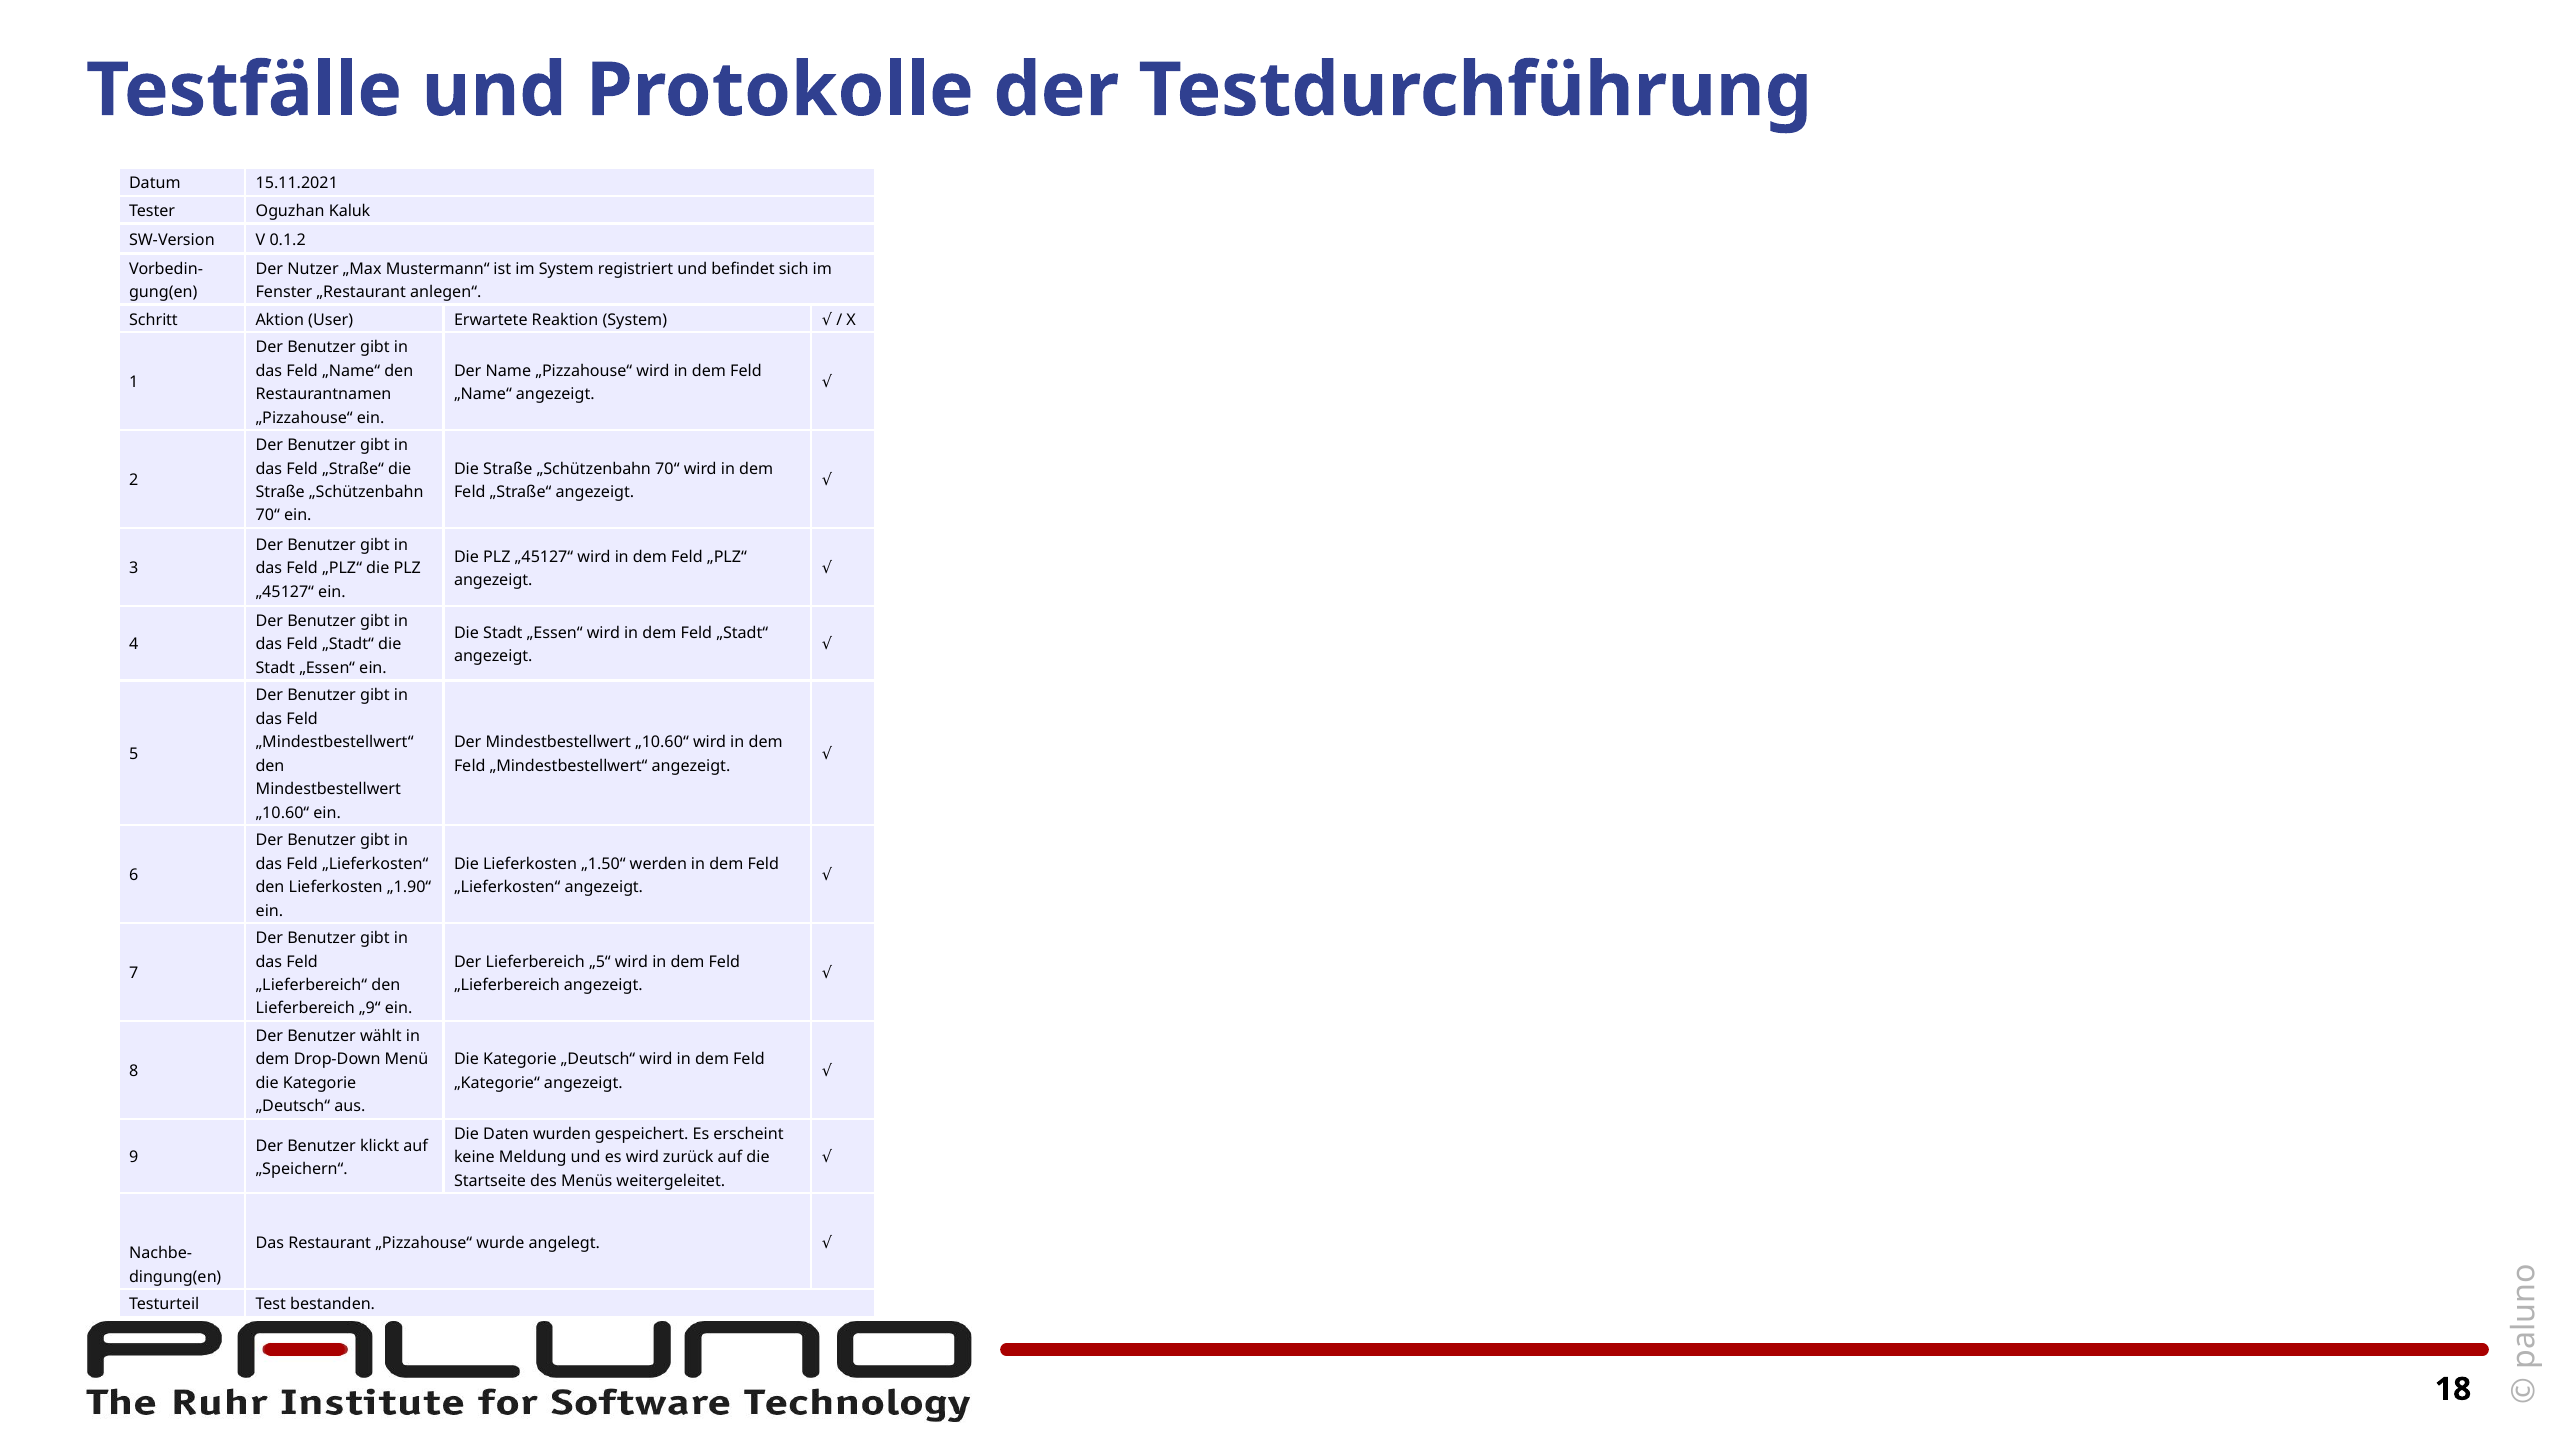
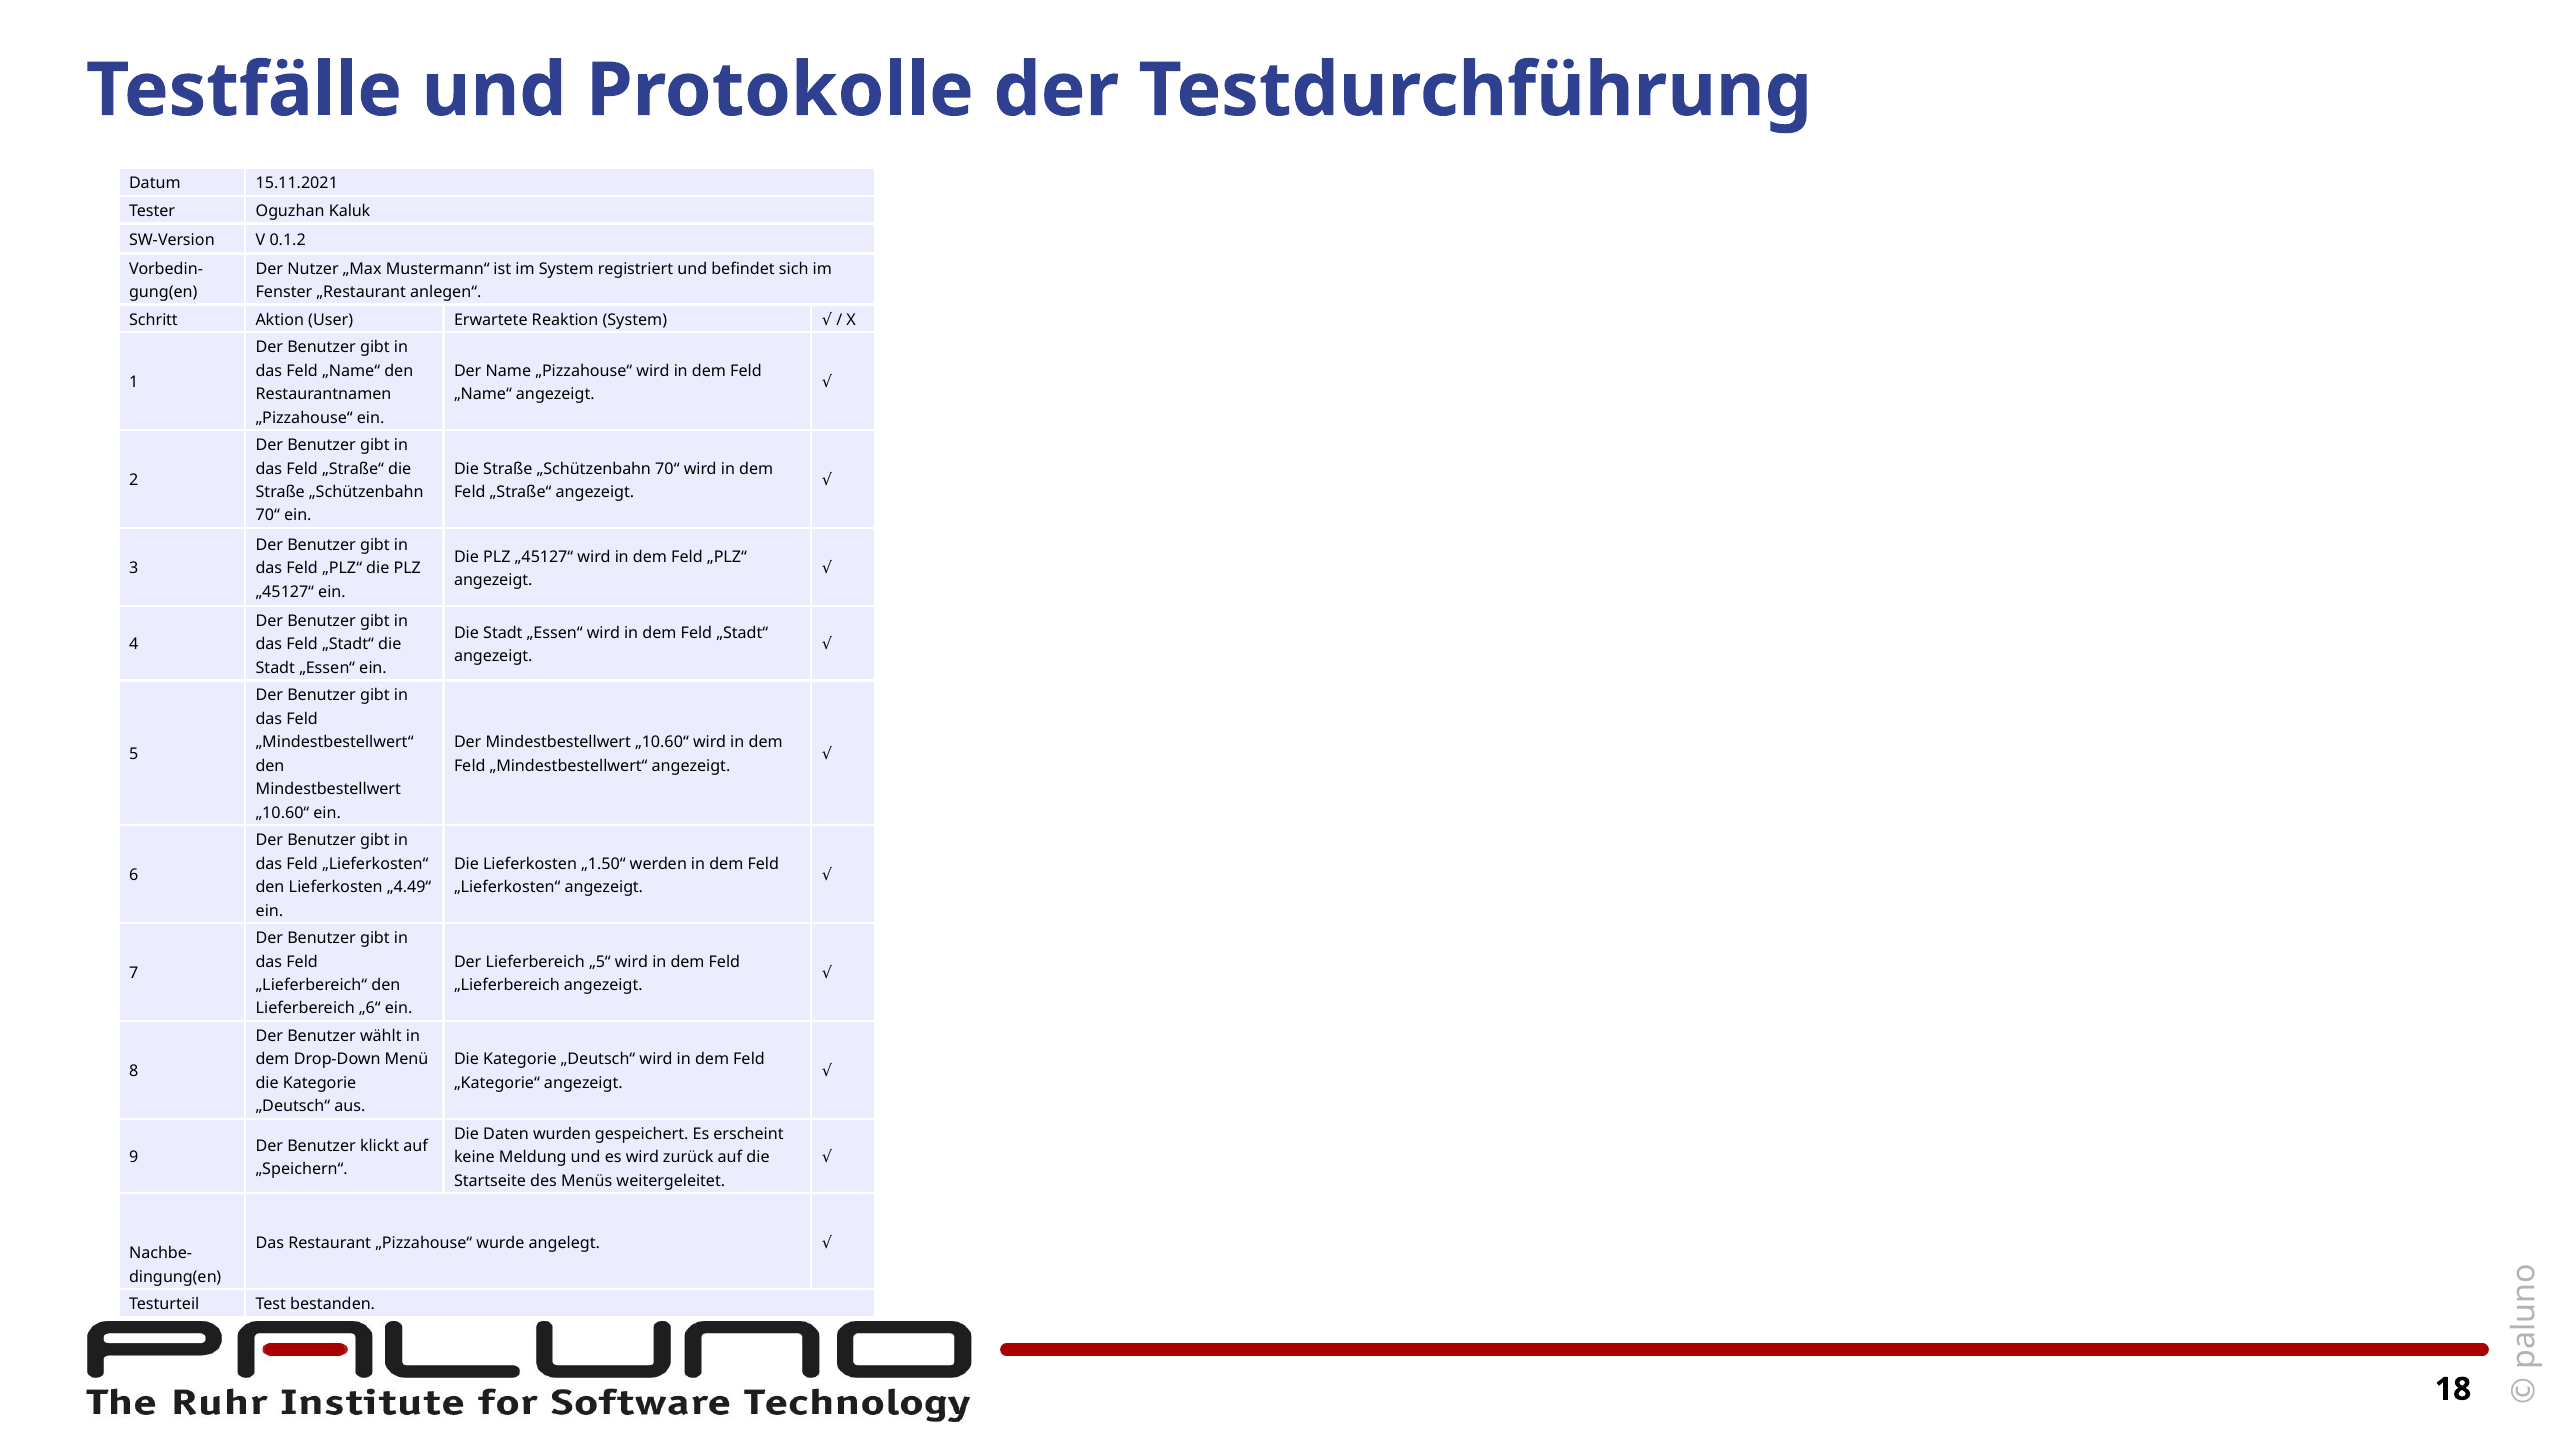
„1.90“: „1.90“ -> „4.49“ (409, 887)
„9“: „9“ -> „6“ (370, 1009)
